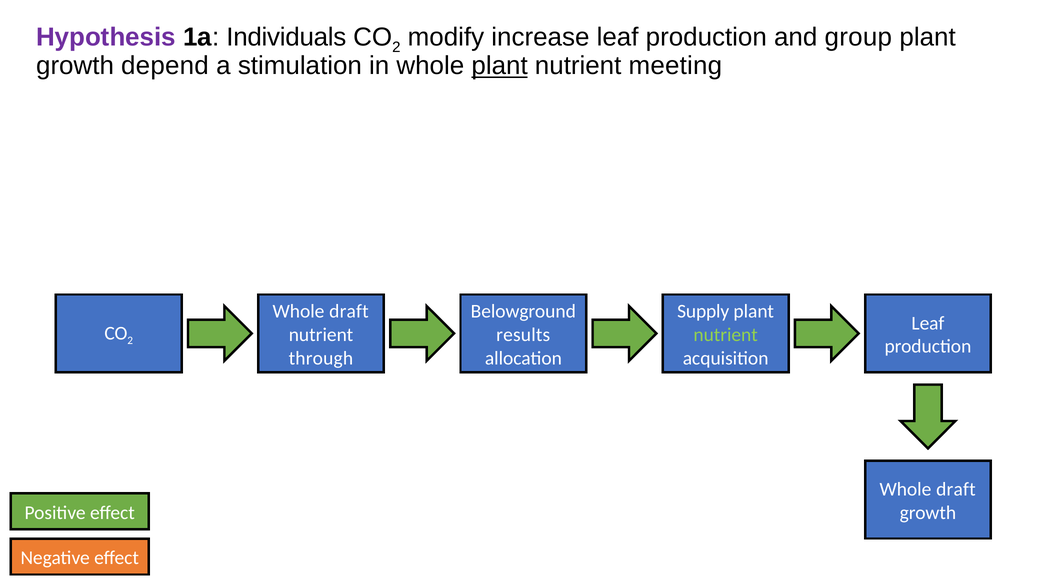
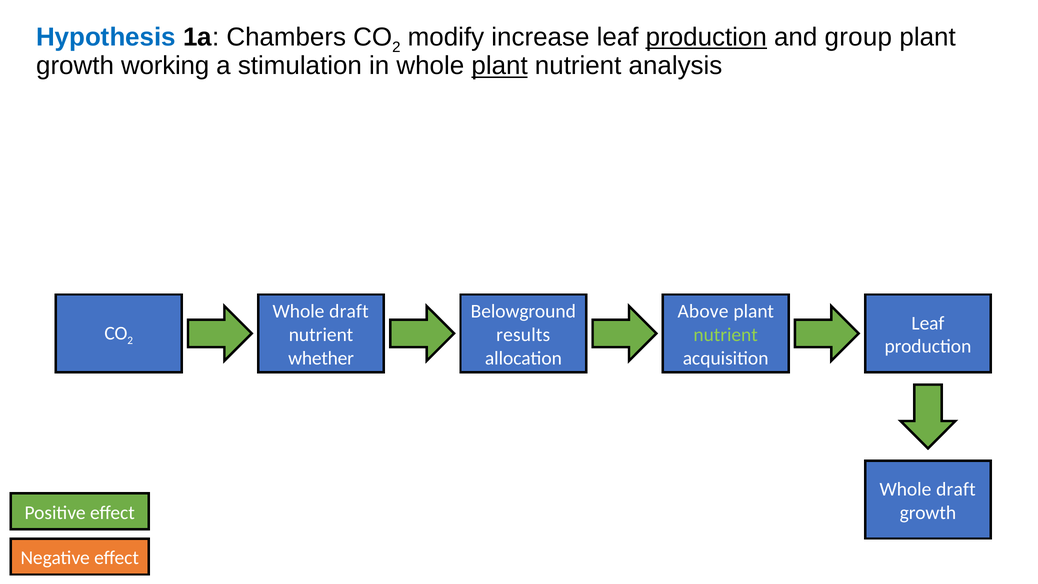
Hypothesis colour: purple -> blue (106, 37)
Individuals: Individuals -> Chambers (286, 37)
production underline: none -> present (706, 37)
depend: depend -> working (165, 66)
meeting: meeting -> analysis (675, 66)
Supply: Supply -> Above (703, 311)
through: through -> whether (321, 358)
